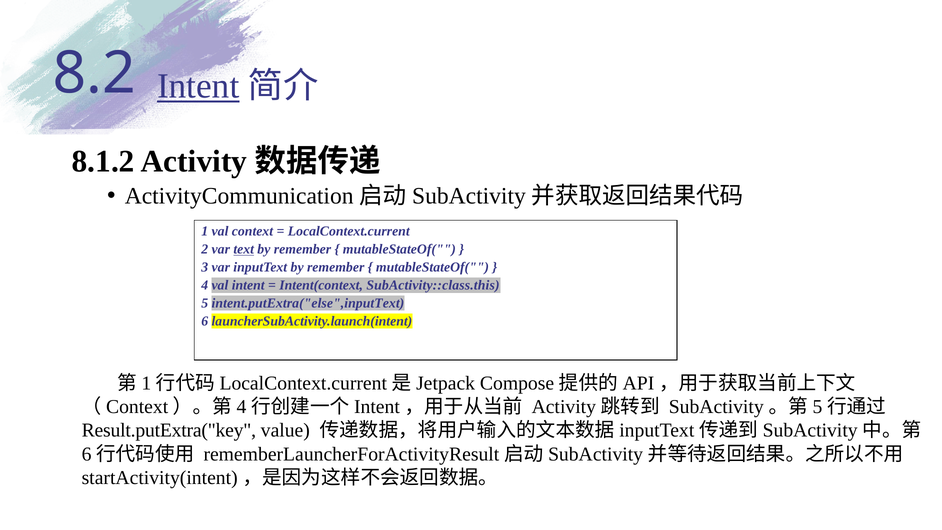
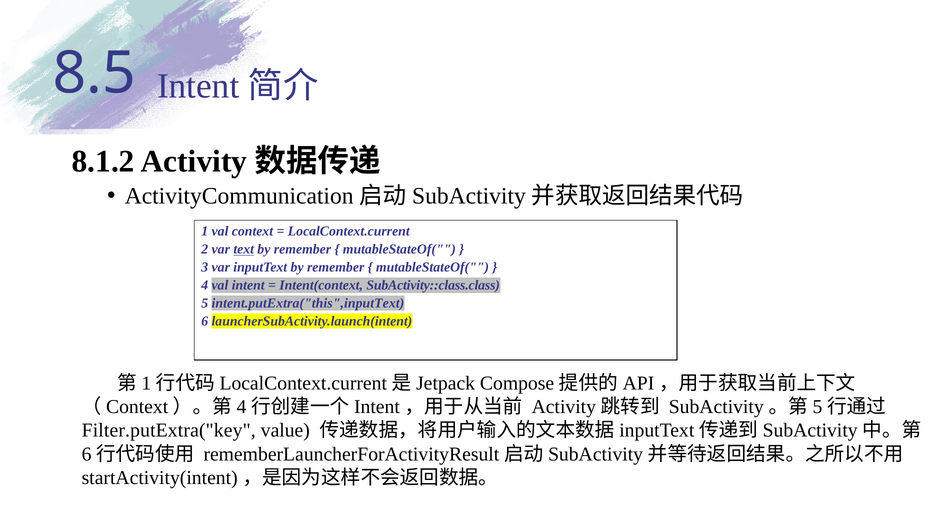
8.2: 8.2 -> 8.5 (94, 73)
Intent underline: present -> none (198, 86)
SubActivity::class.this: SubActivity::class.this -> SubActivity::class.class (433, 285)
intent.putExtra("else",inputText: intent.putExtra("else",inputText -> intent.putExtra("this",inputText (308, 303)
Result.putExtra("key: Result.putExtra("key -> Filter.putExtra("key (169, 430)
